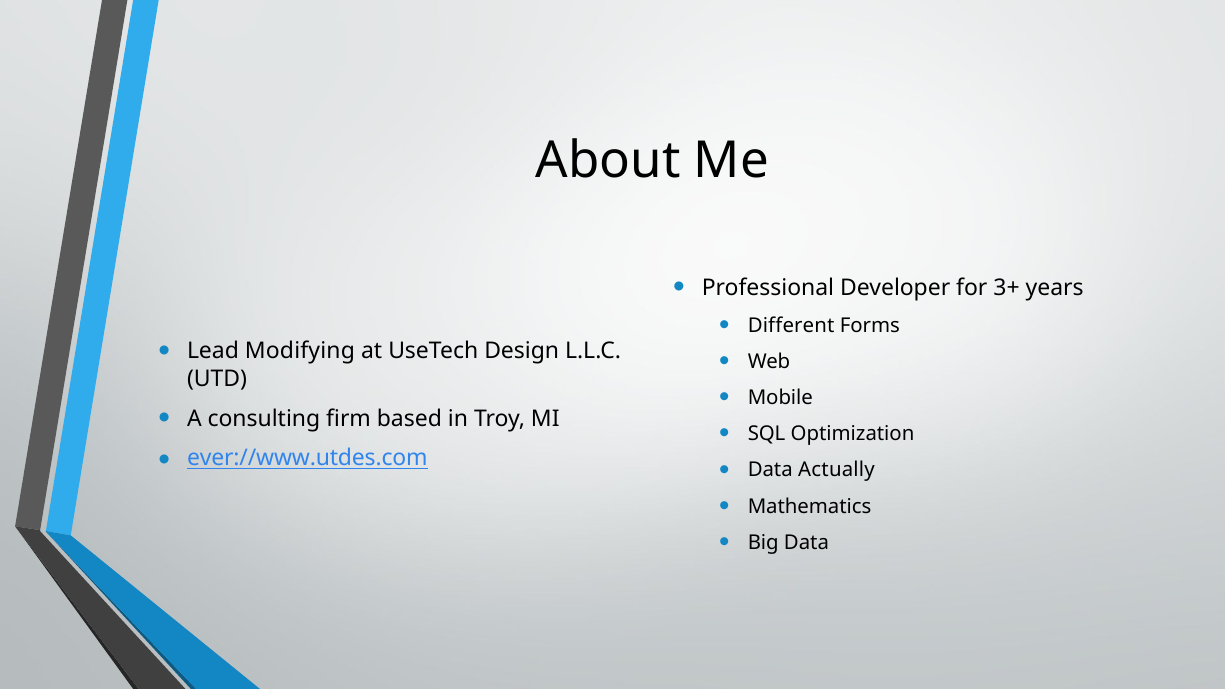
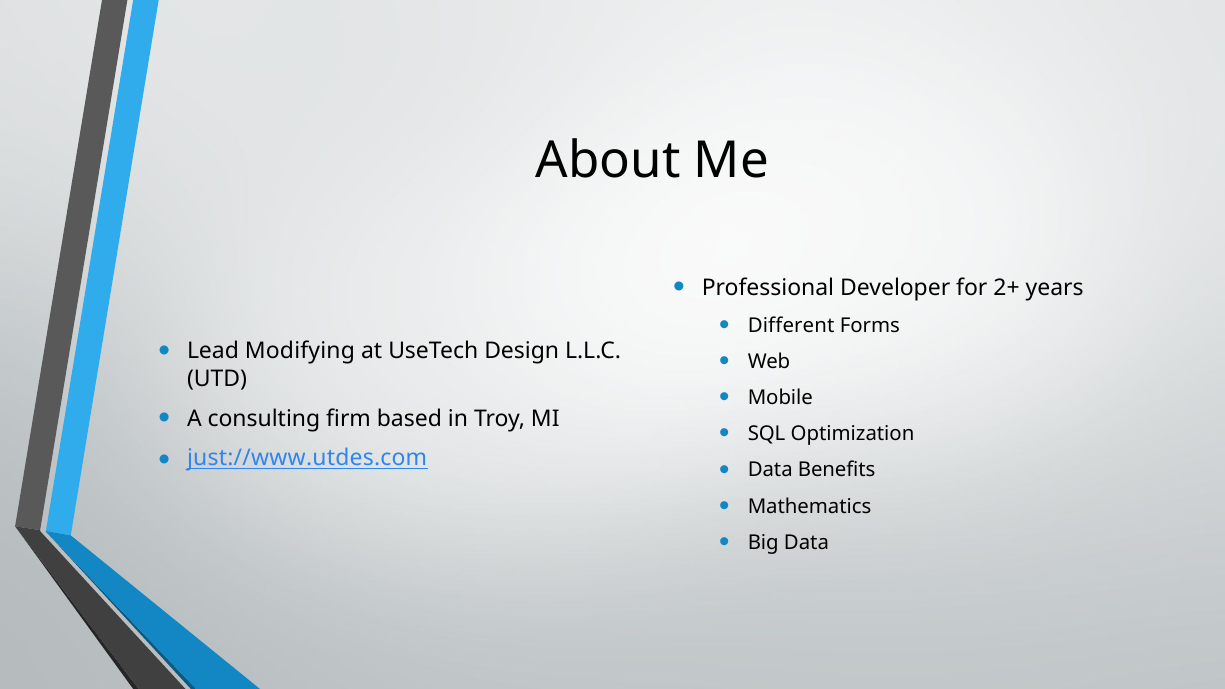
3+: 3+ -> 2+ (1007, 288)
ever://www.utdes.com: ever://www.utdes.com -> just://www.utdes.com (307, 458)
Actually: Actually -> Benefits (837, 470)
